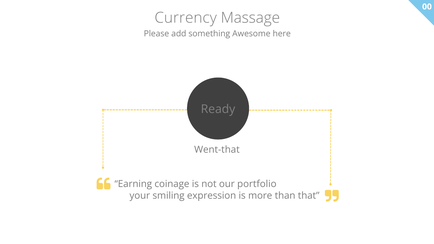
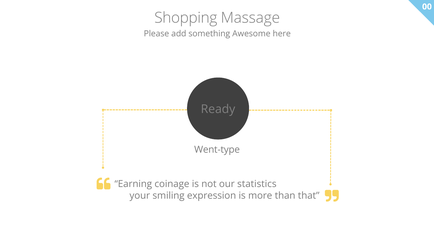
Currency: Currency -> Shopping (186, 18)
Went-that: Went-that -> Went-type (217, 150)
portfolio: portfolio -> statistics (257, 184)
